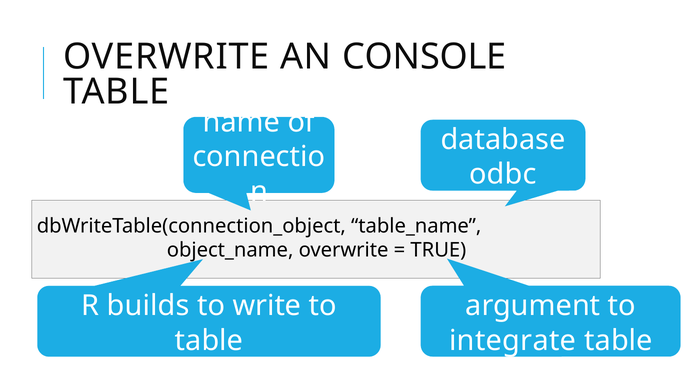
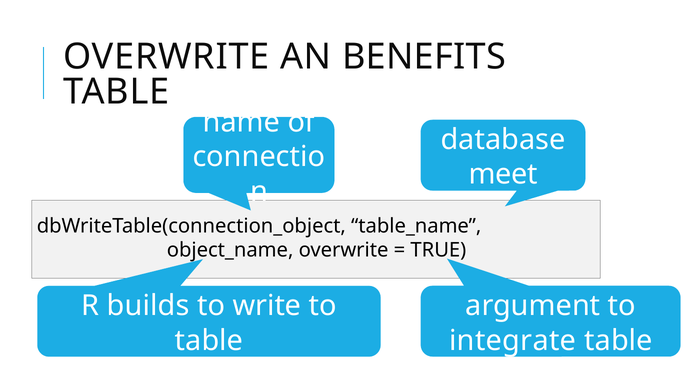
CONSOLE: CONSOLE -> BENEFITS (424, 57)
odbc: odbc -> meet (503, 174)
